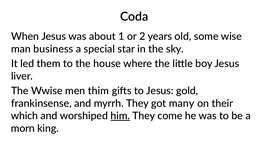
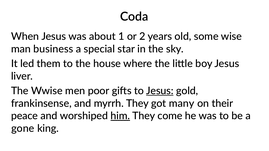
thim: thim -> poor (99, 91)
Jesus underline: none -> present (160, 91)
which: which -> peace (24, 116)
morn: morn -> gone (23, 129)
